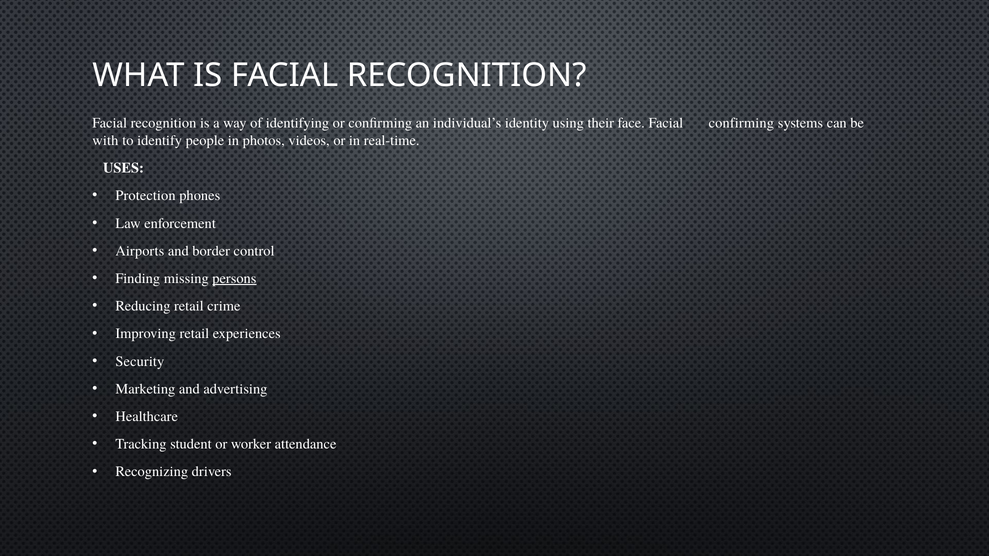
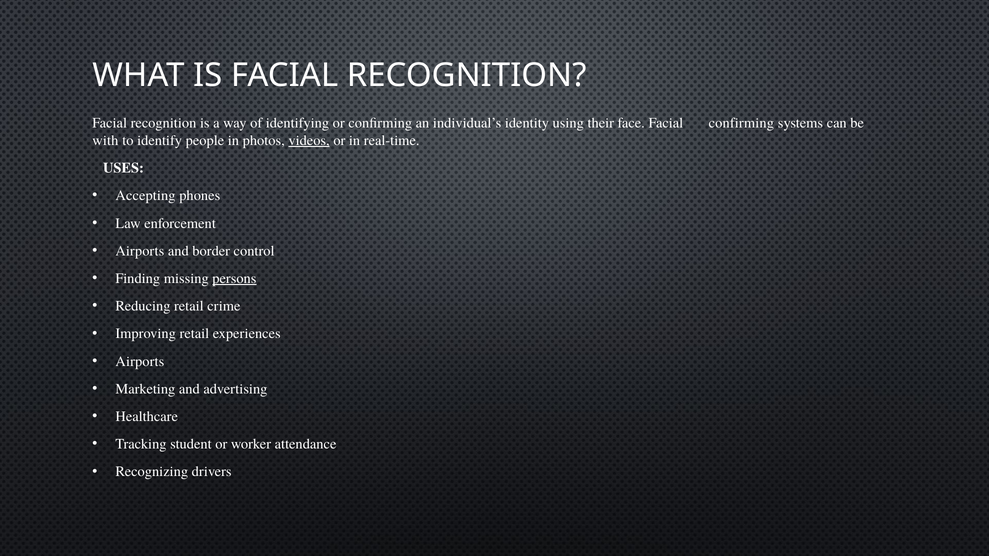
videos underline: none -> present (309, 140)
Protection: Protection -> Accepting (146, 196)
Security: Security -> Airports (140, 361)
